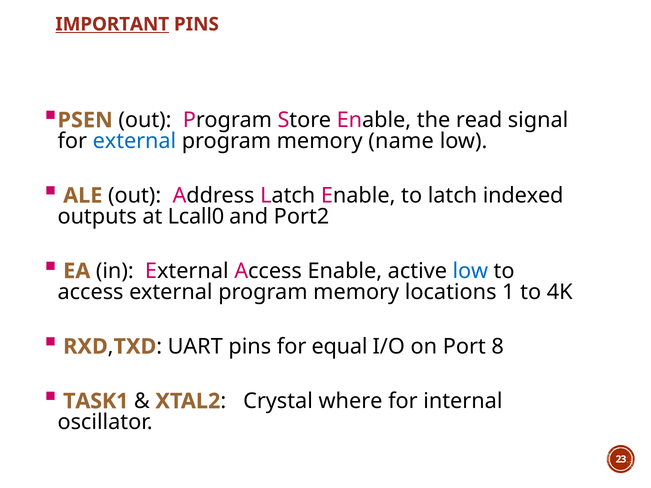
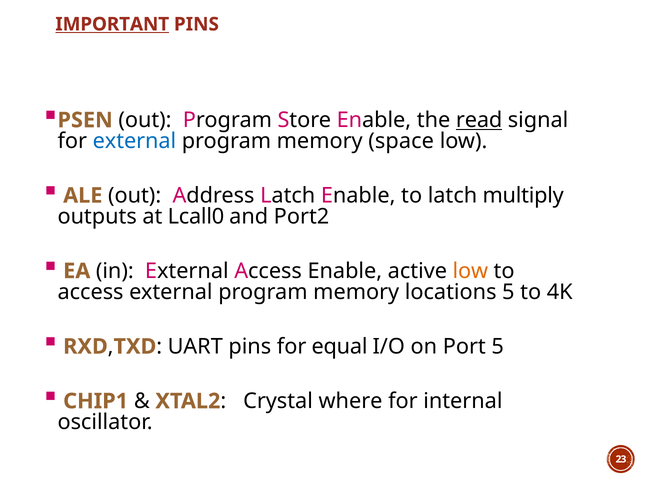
read underline: none -> present (479, 120)
name: name -> space (401, 141)
indexed: indexed -> multiply (523, 196)
low colour: blue -> orange (470, 271)
locations 1: 1 -> 5 (508, 292)
Port 8: 8 -> 5 (498, 347)
TASK1: TASK1 -> CHIP1 (96, 401)
